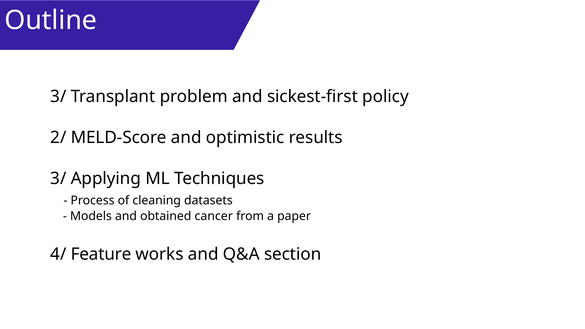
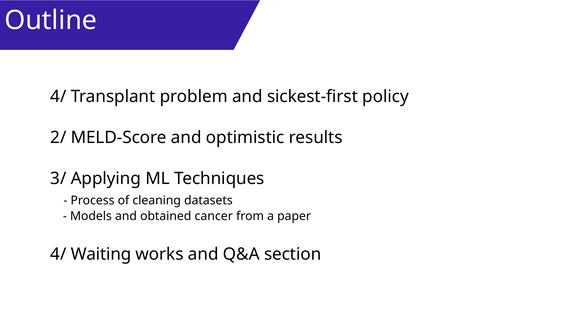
3/: 3/ -> 4/ (58, 97)
Feature: Feature -> Waiting (101, 254)
